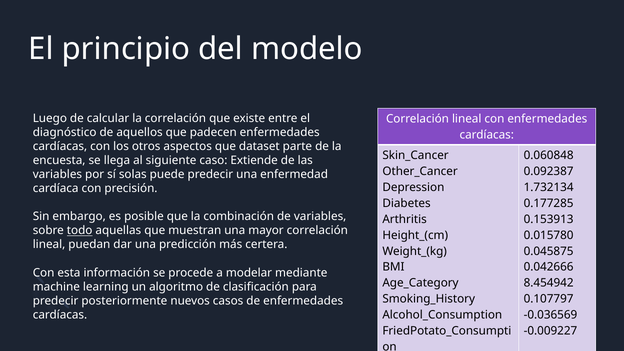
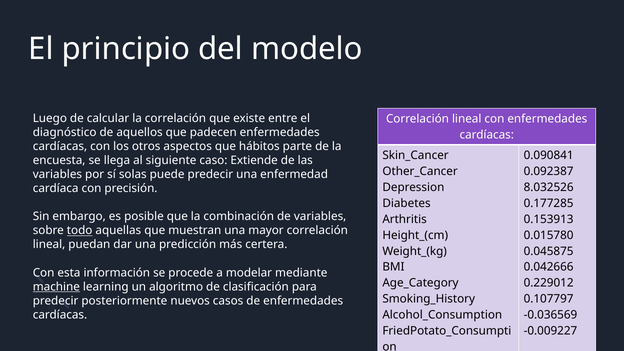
dataset: dataset -> hábitos (259, 146)
0.060848: 0.060848 -> 0.090841 (549, 156)
1.732134: 1.732134 -> 8.032526 (549, 187)
8.454942: 8.454942 -> 0.229012 (549, 283)
machine underline: none -> present (56, 287)
